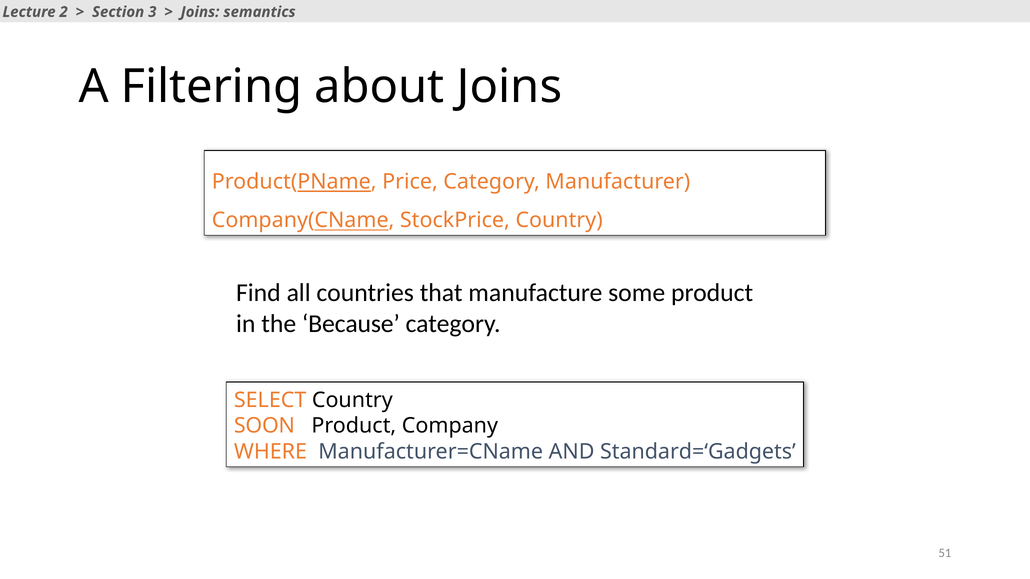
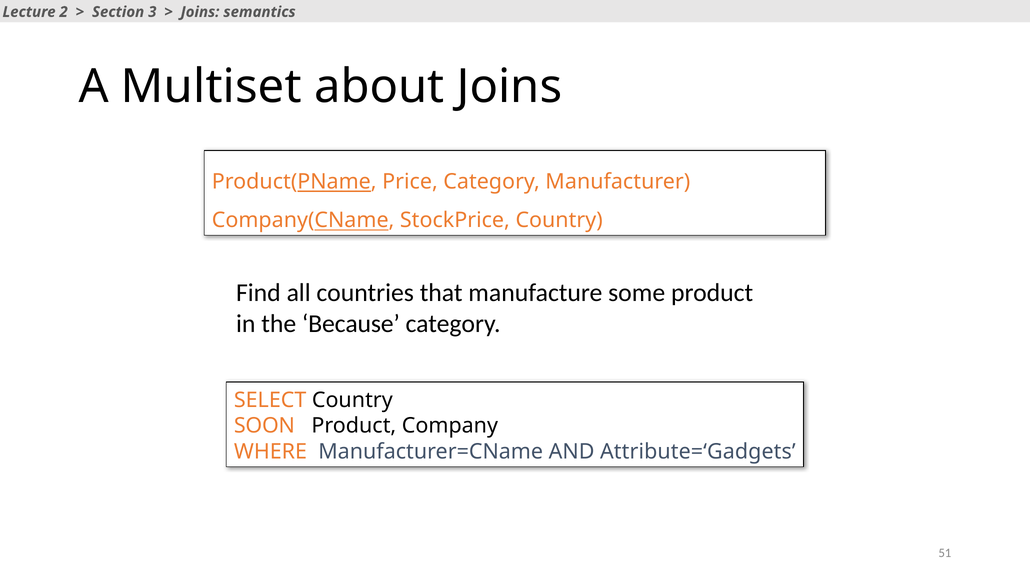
Filtering: Filtering -> Multiset (211, 87)
Standard=‘Gadgets: Standard=‘Gadgets -> Attribute=‘Gadgets (698, 452)
